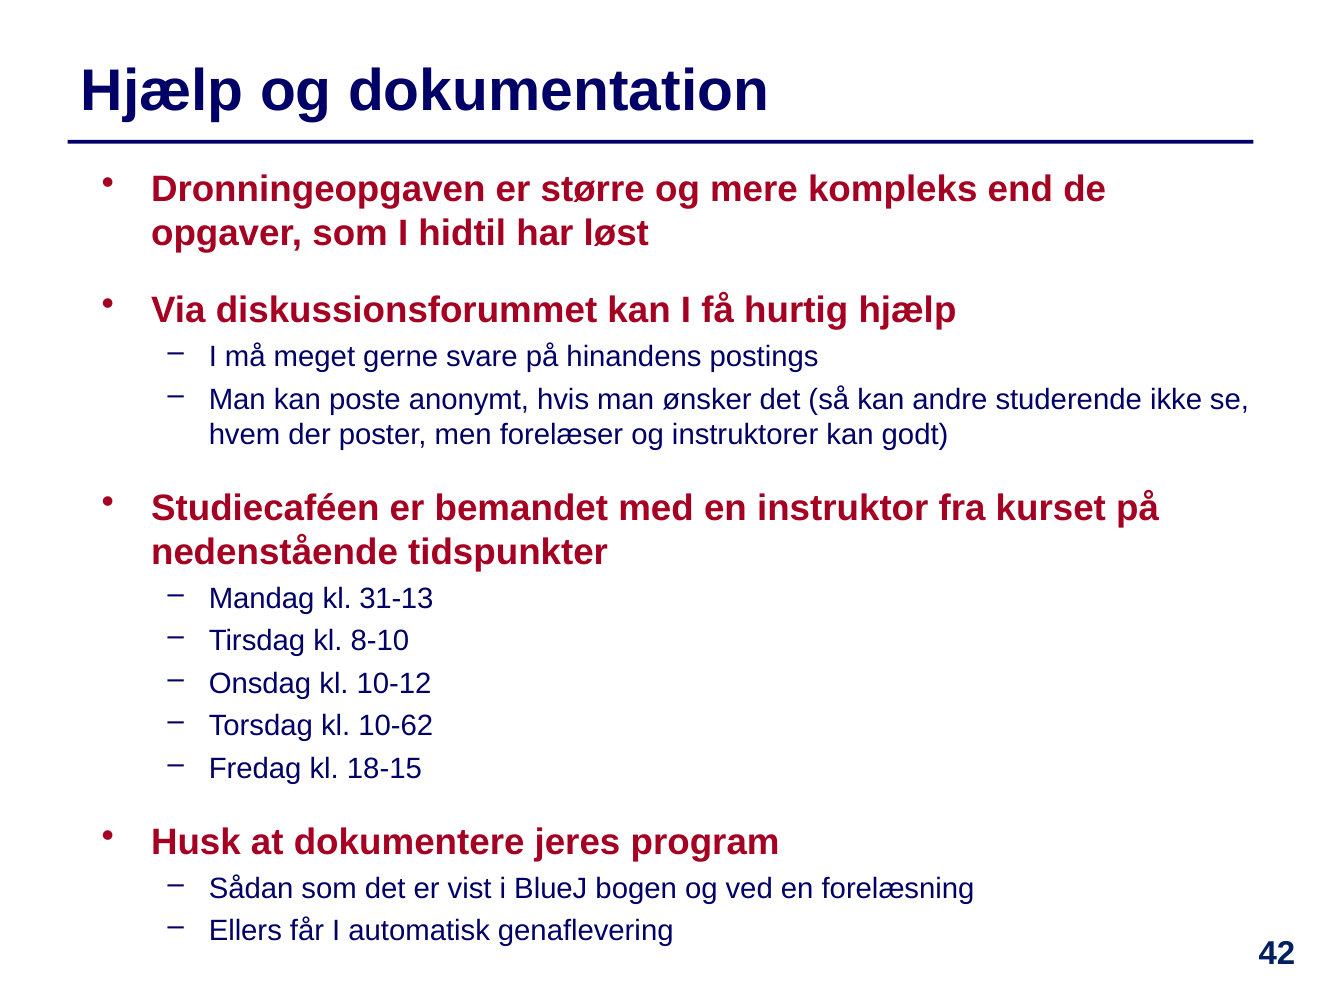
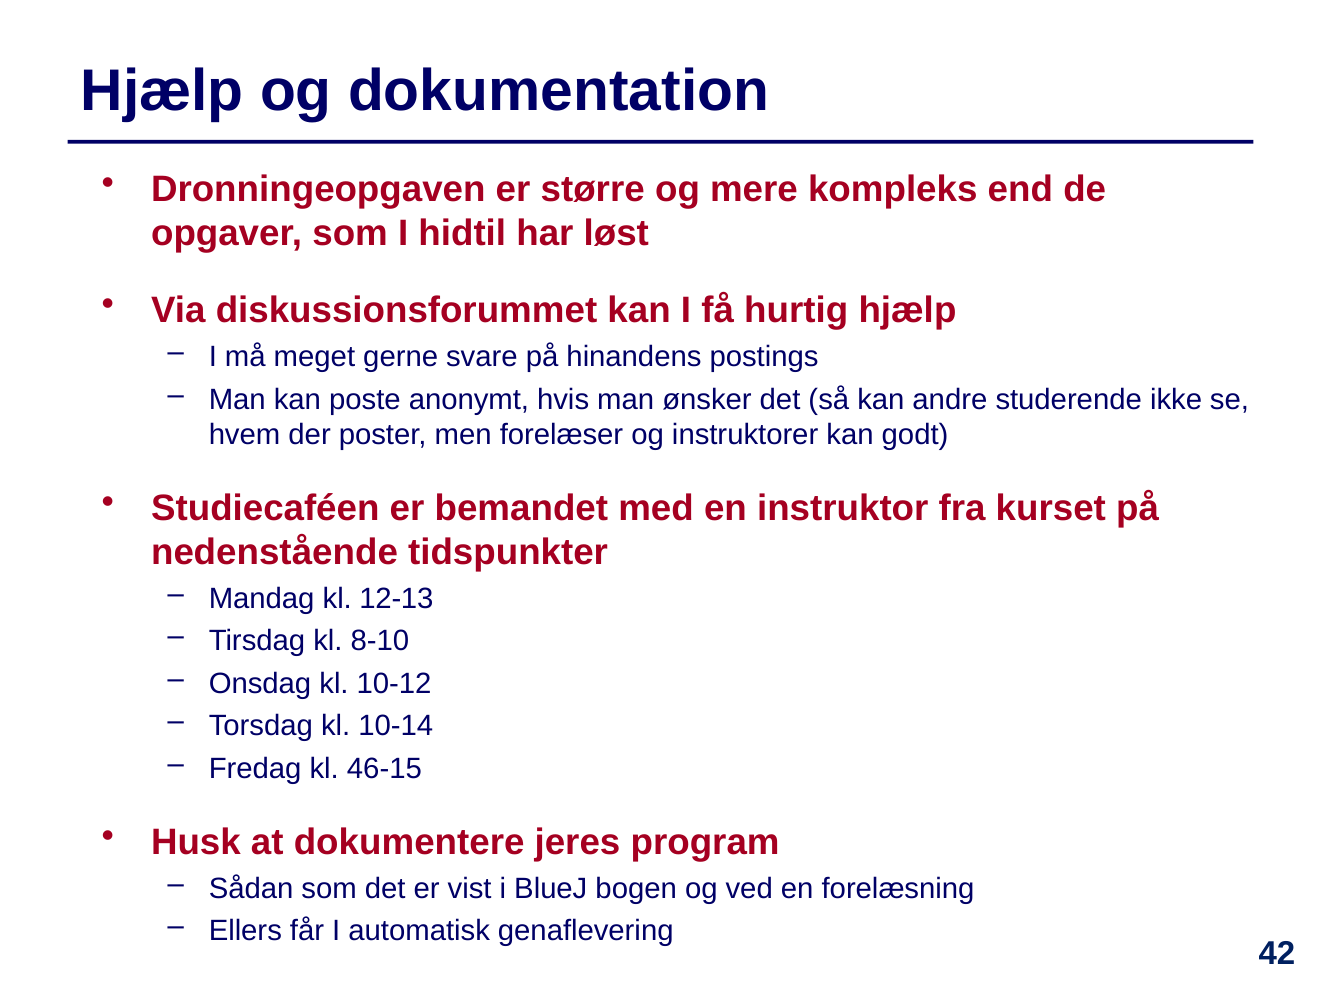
31-13: 31-13 -> 12-13 (396, 598)
10-62: 10-62 -> 10-14 (396, 726)
18-15: 18-15 -> 46-15 (384, 769)
